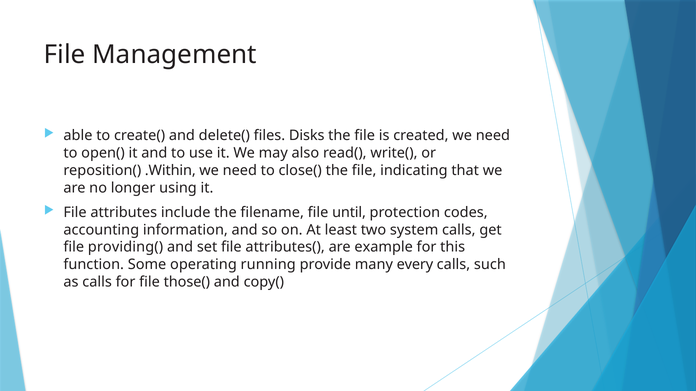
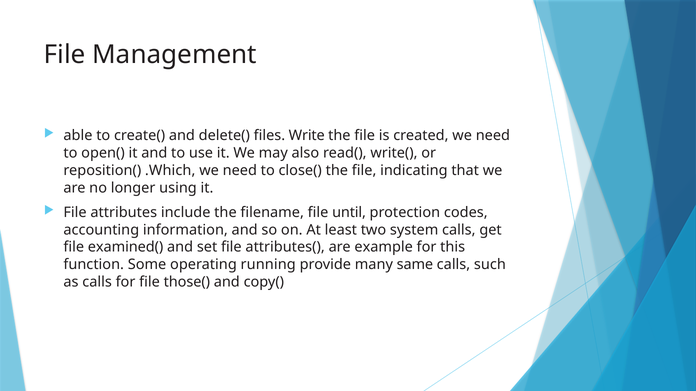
Disks: Disks -> Write (307, 136)
.Within: .Within -> .Which (170, 171)
providing(: providing( -> examined( (126, 248)
every: every -> same (415, 265)
